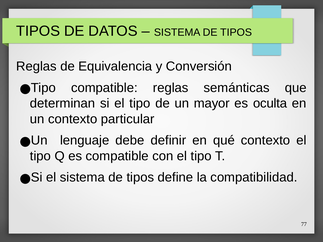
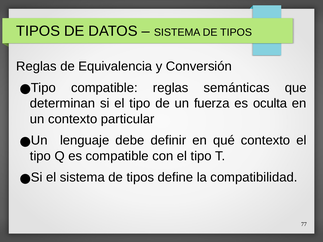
mayor: mayor -> fuerza (212, 103)
